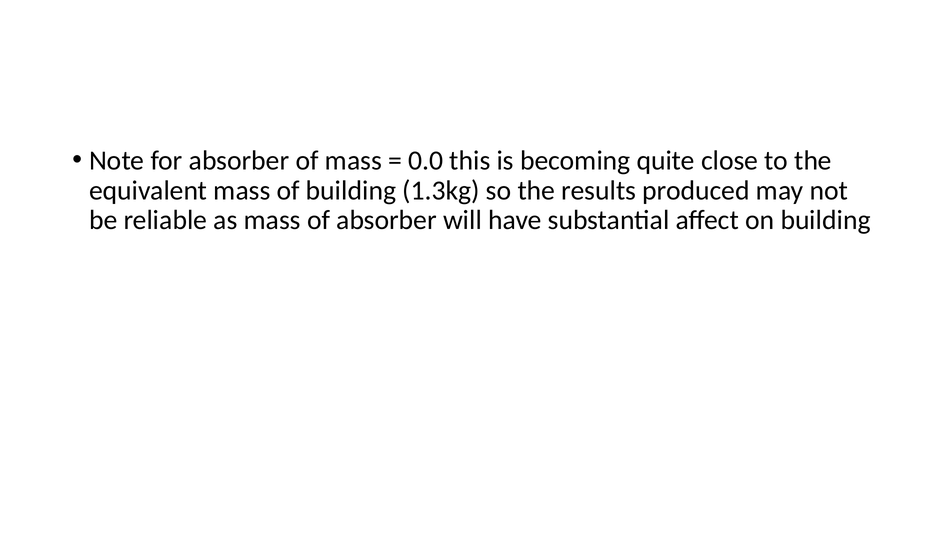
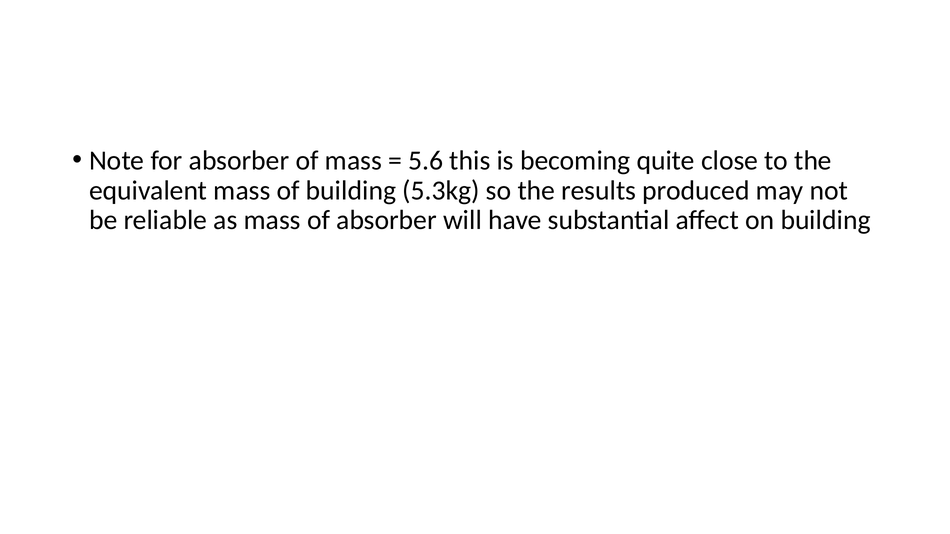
0.0: 0.0 -> 5.6 (426, 161)
1.3kg: 1.3kg -> 5.3kg (441, 190)
